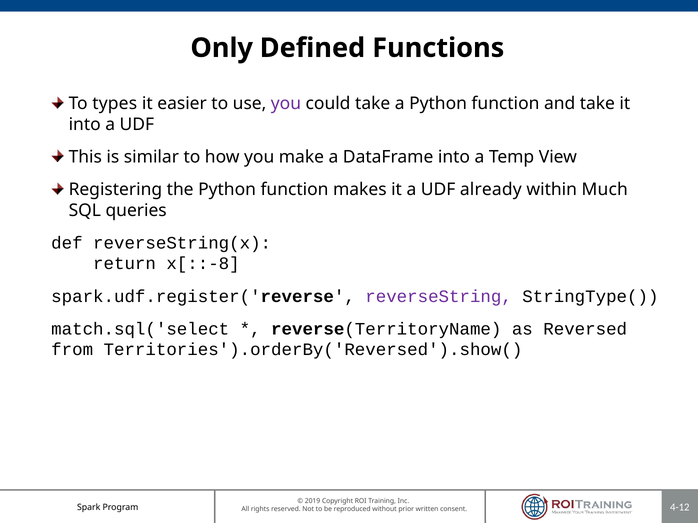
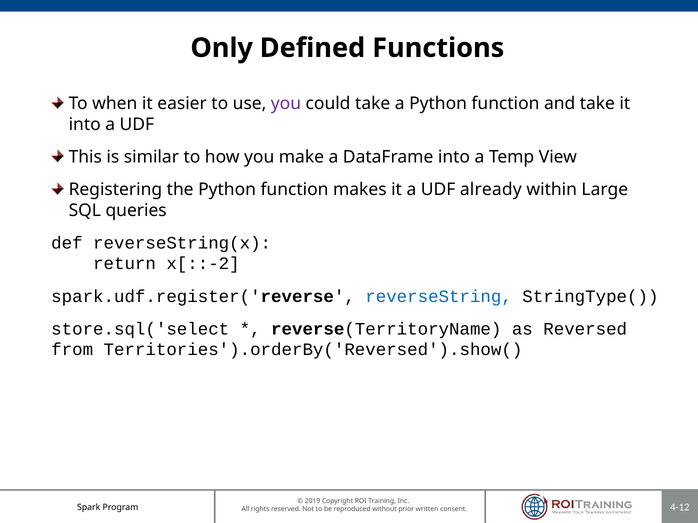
types: types -> when (115, 103)
Much: Much -> Large (605, 190)
x[::-8: x[::-8 -> x[::-2 (203, 264)
reverseString colour: purple -> blue (439, 297)
match.sql('select: match.sql('select -> store.sql('select (140, 329)
